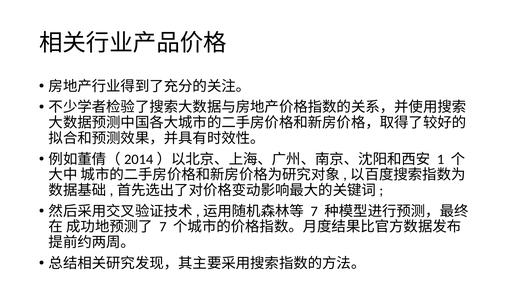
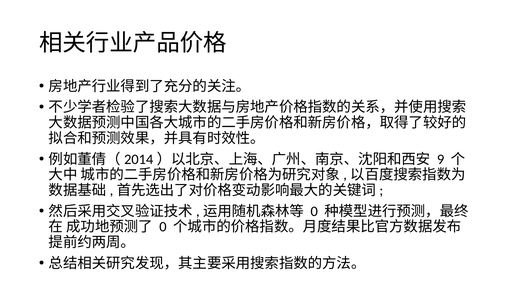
1: 1 -> 9 (441, 159)
7: 7 -> 0 (314, 211)
7: 7 -> 0 (163, 227)
